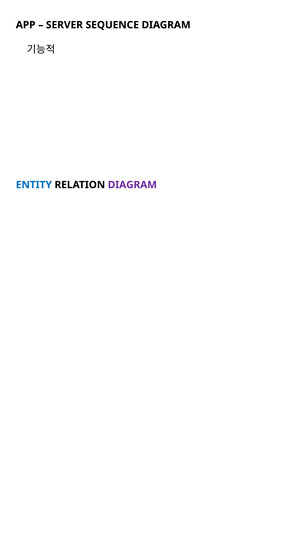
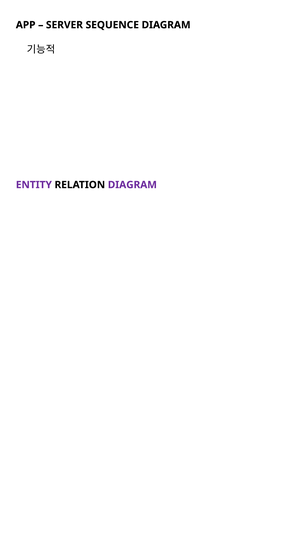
ENTITY colour: blue -> purple (34, 185)
